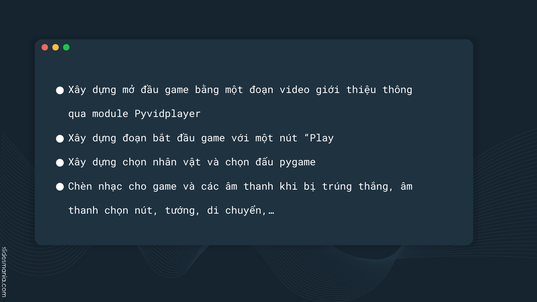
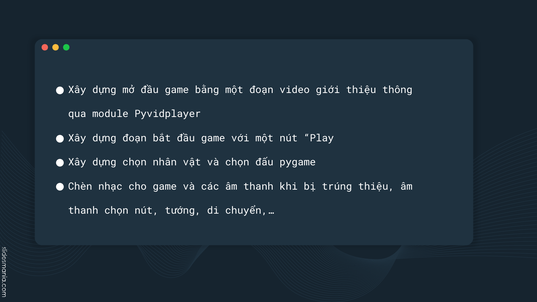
trúng thắng: thắng -> thiệu (376, 187)
